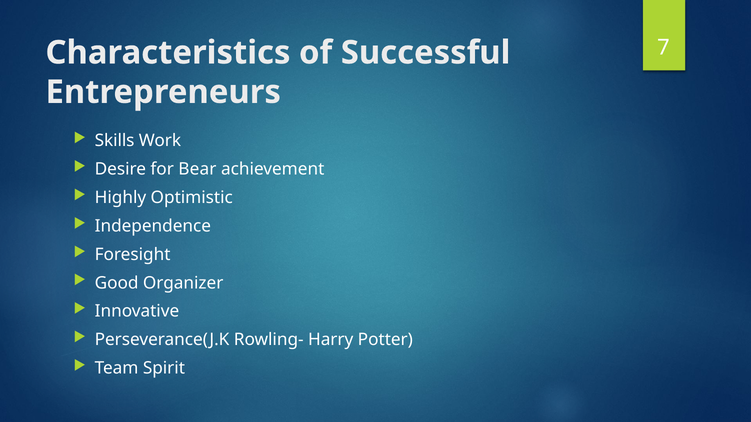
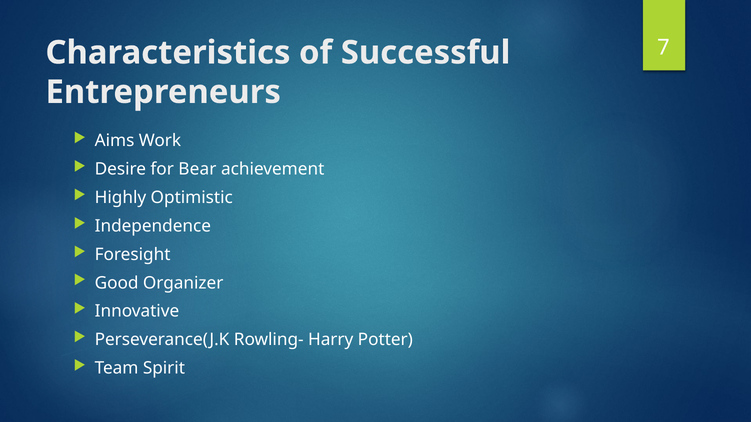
Skills: Skills -> Aims (115, 141)
